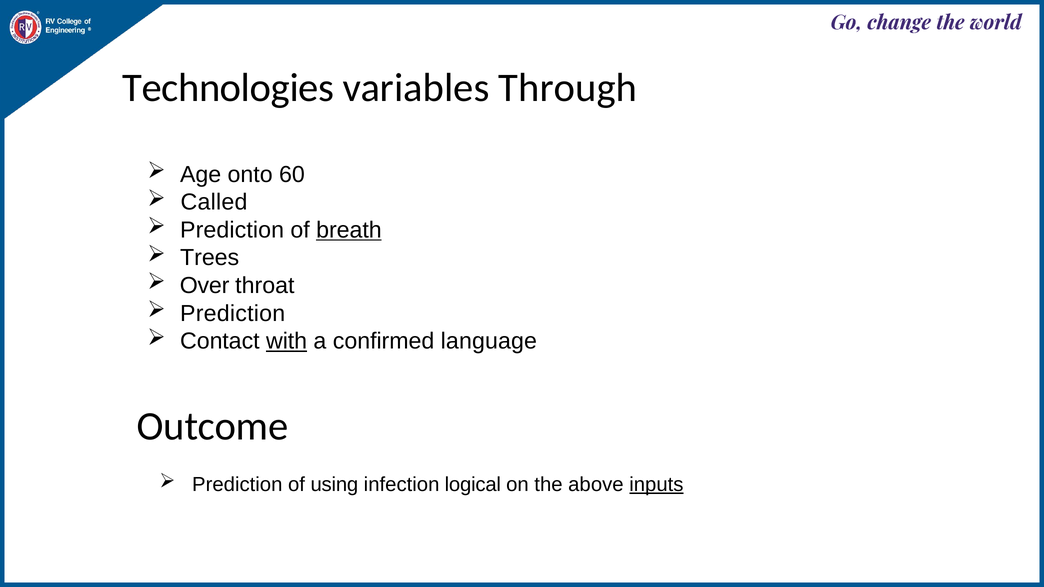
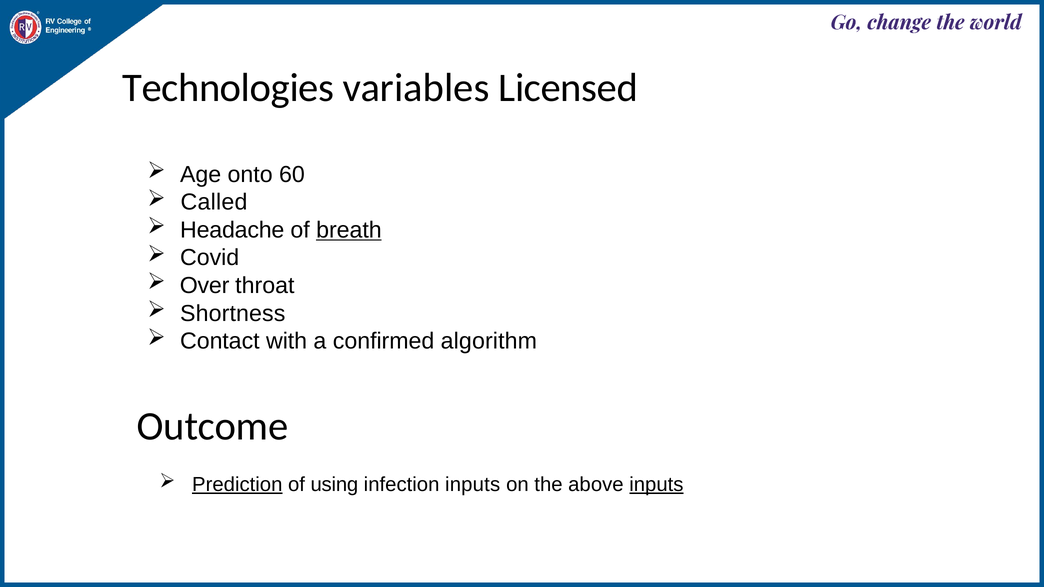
Through: Through -> Licensed (568, 88)
Prediction: Prediction -> Headache (232, 230)
Trees: Trees -> Covid (210, 258)
Prediction: Prediction -> Shortness (233, 314)
with underline: present -> none (287, 341)
language: language -> algorithm (489, 341)
Prediction underline: none -> present (237, 485)
infection logical: logical -> inputs (473, 485)
